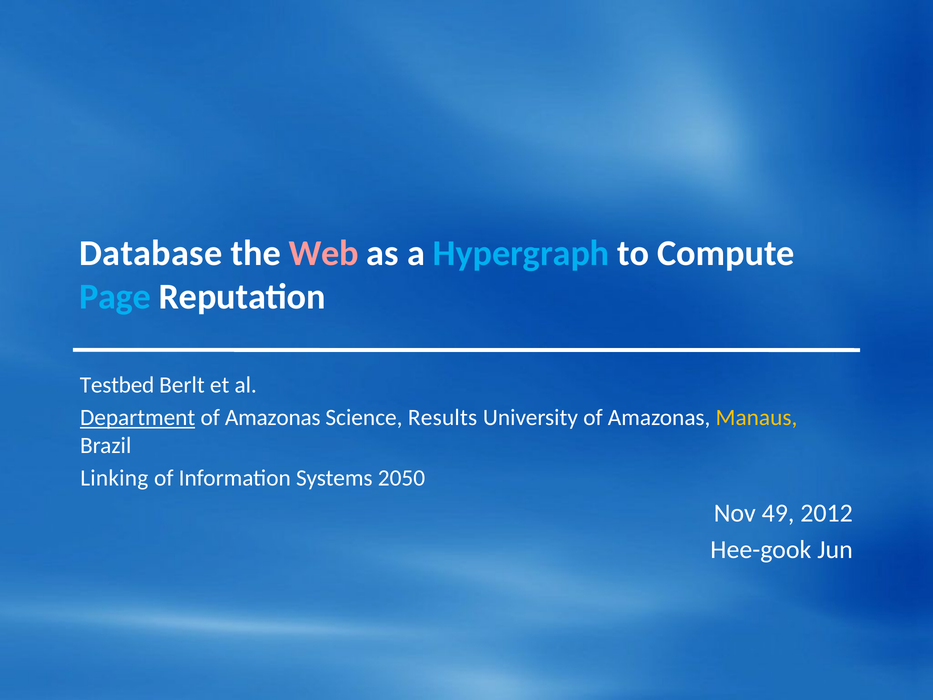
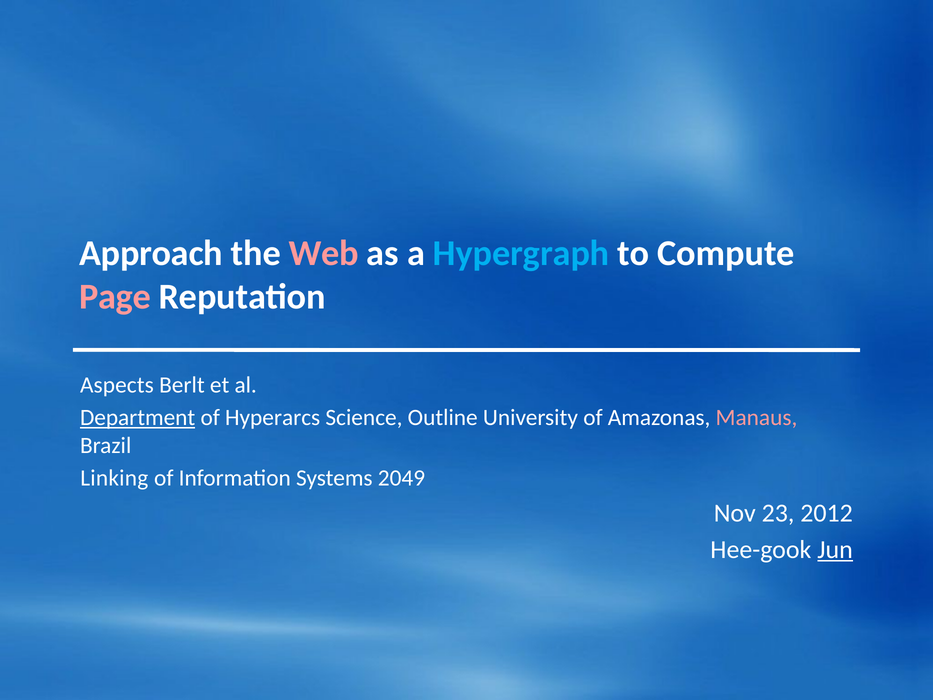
Database: Database -> Approach (151, 253)
Page colour: light blue -> pink (115, 297)
Testbed: Testbed -> Aspects (117, 385)
Amazonas: Amazonas -> Hyperarcs (273, 417)
Results: Results -> Outline (443, 417)
Manaus colour: yellow -> pink (756, 417)
2050: 2050 -> 2049 (401, 478)
49: 49 -> 23 (778, 513)
Jun underline: none -> present (835, 549)
